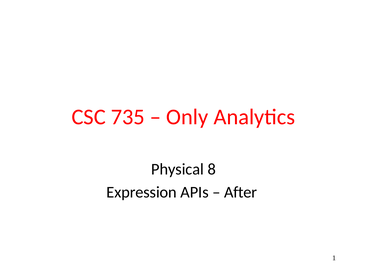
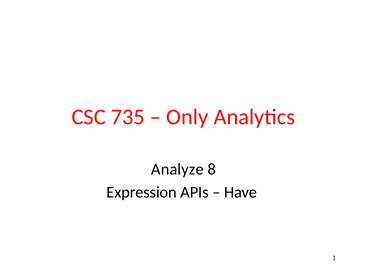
Physical: Physical -> Analyze (177, 169)
After: After -> Have (241, 192)
